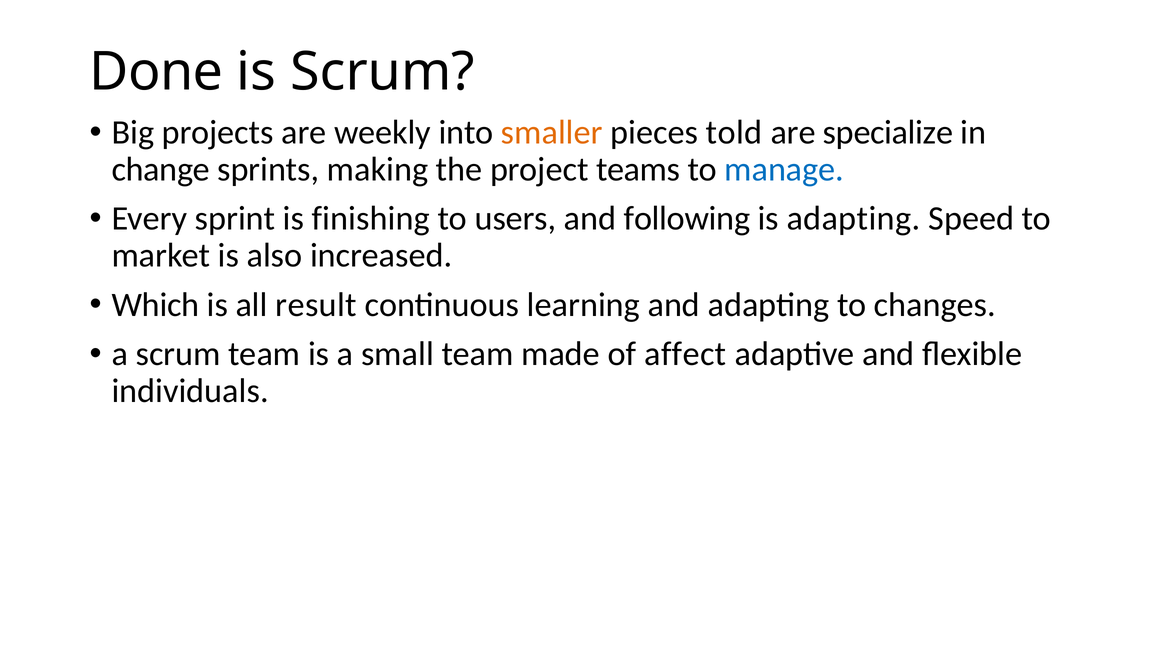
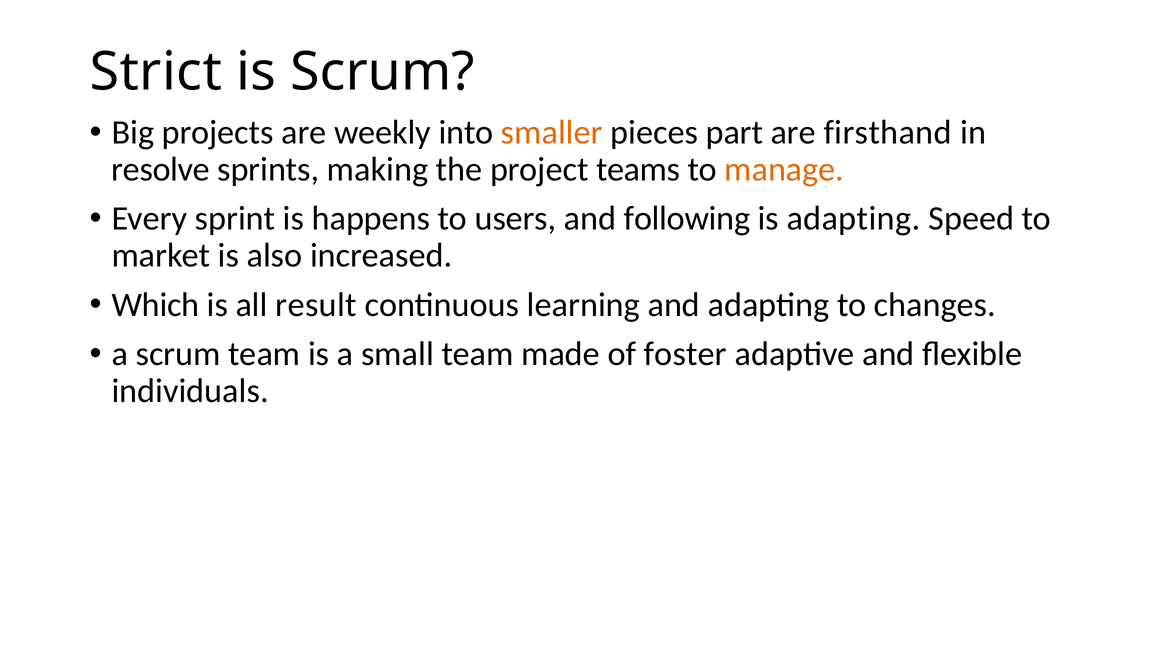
Done: Done -> Strict (156, 72)
told: told -> part (734, 132)
specialize: specialize -> firsthand (888, 132)
change: change -> resolve (161, 169)
manage colour: blue -> orange (784, 169)
finishing: finishing -> happens (371, 219)
affect: affect -> foster (685, 354)
